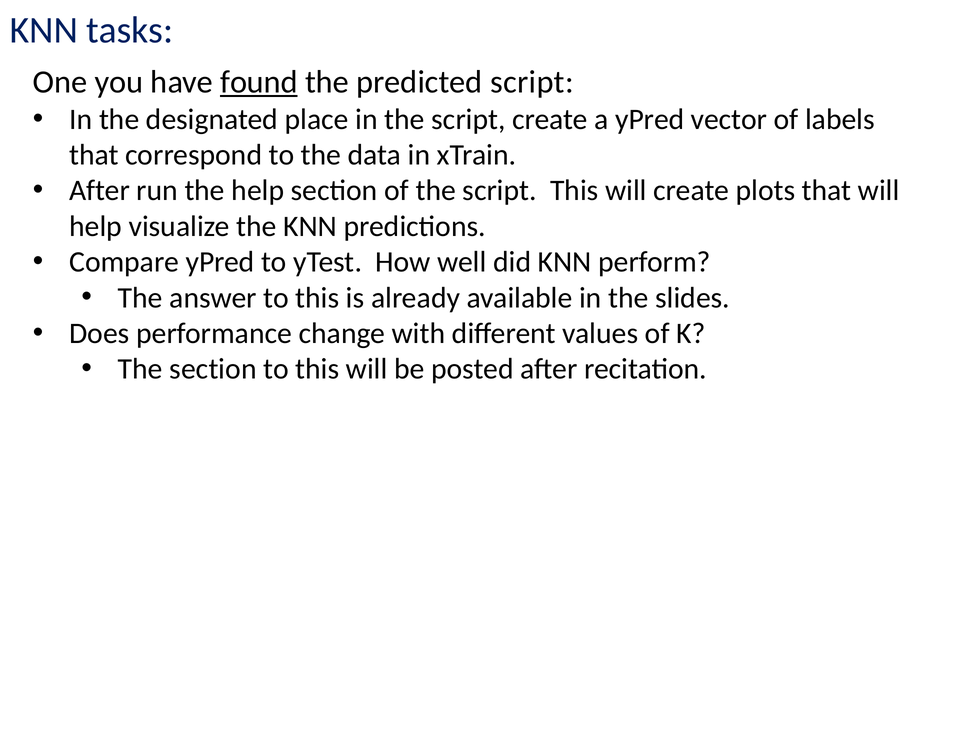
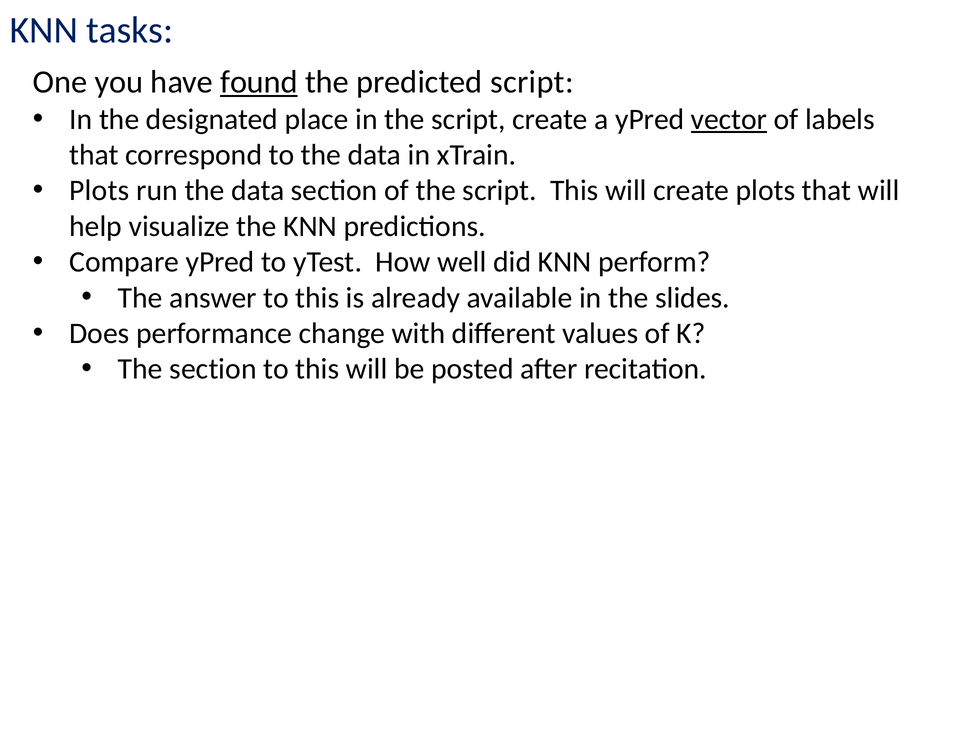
vector underline: none -> present (729, 119)
After: After -> Plots (99, 191)
run the help: help -> data (258, 191)
